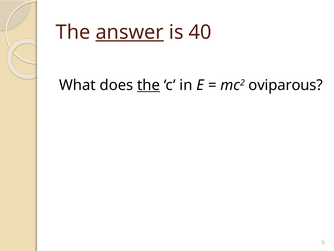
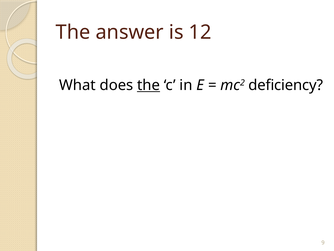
answer underline: present -> none (130, 32)
40: 40 -> 12 (200, 32)
oviparous: oviparous -> deficiency (286, 85)
